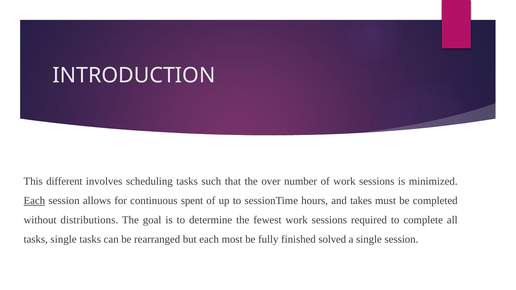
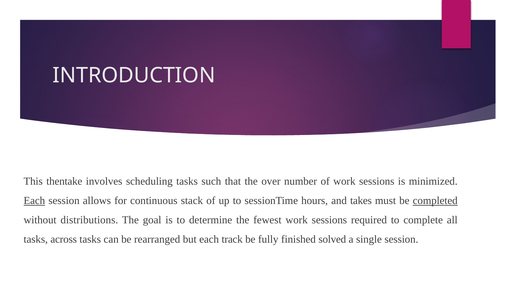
different: different -> thentake (64, 181)
spent: spent -> stack (192, 201)
completed underline: none -> present (435, 201)
tasks single: single -> across (64, 240)
most: most -> track (232, 240)
